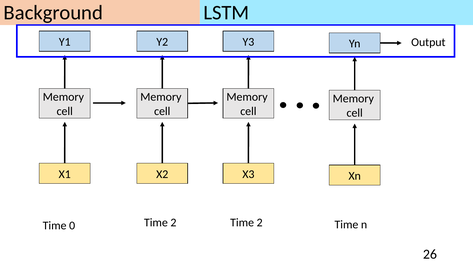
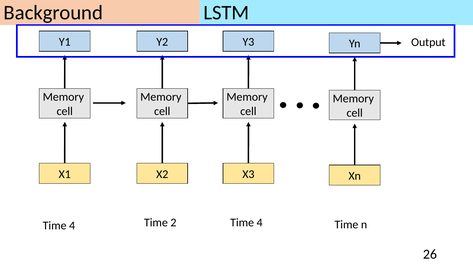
0: 0 -> 4 (72, 226)
2 Time 2: 2 -> 4 (260, 223)
